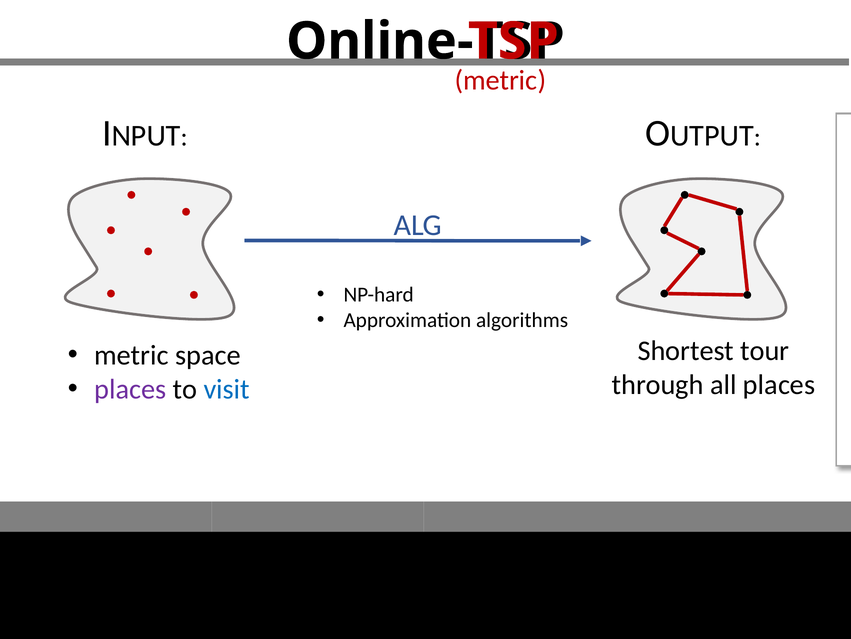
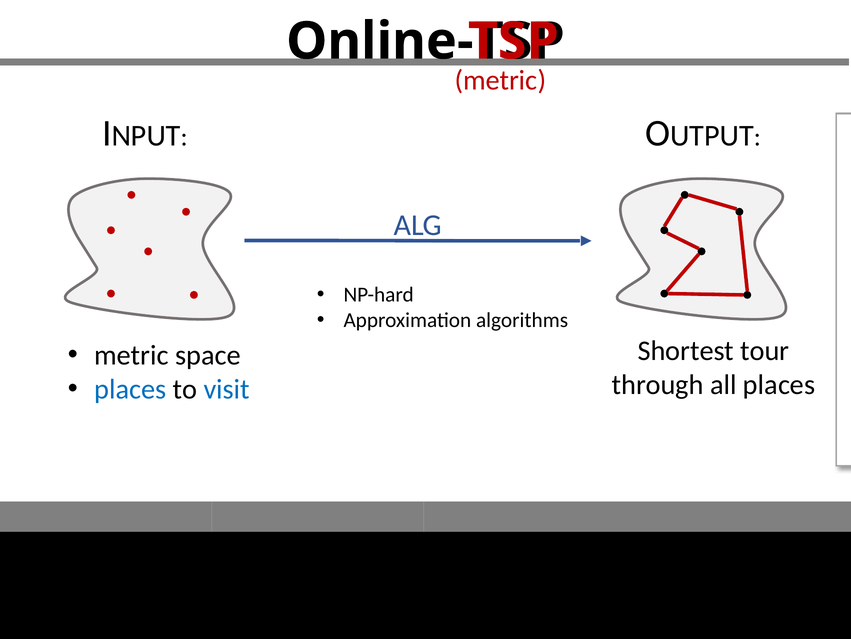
places colour: purple -> blue (130, 389)
